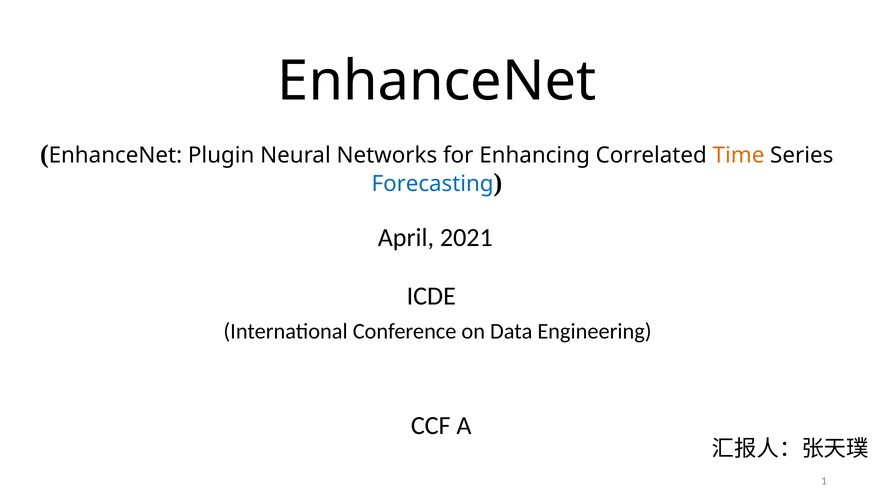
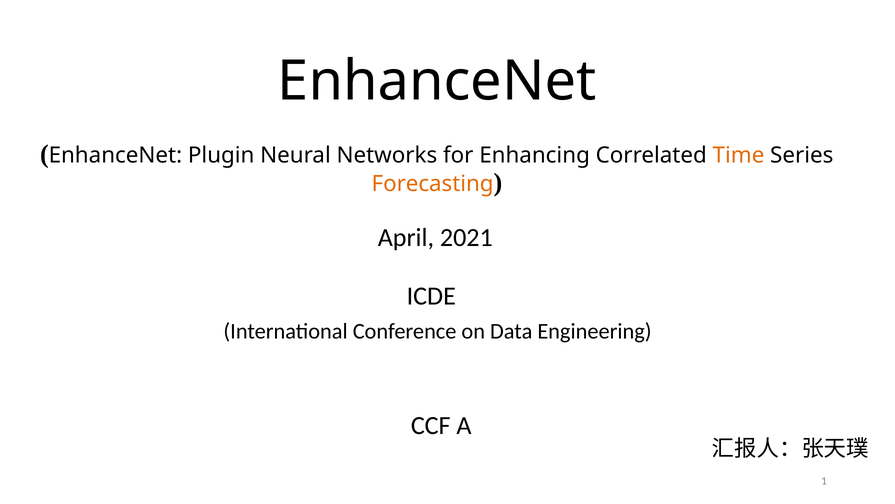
Forecasting colour: blue -> orange (433, 183)
